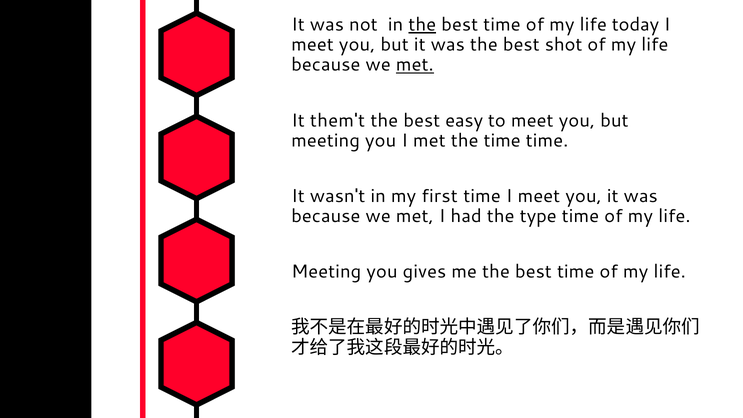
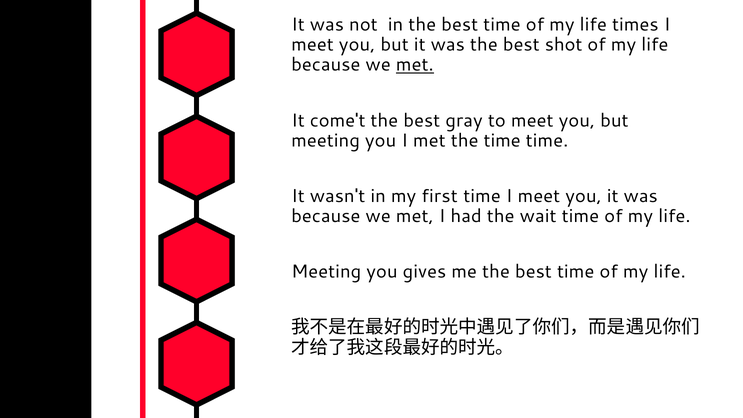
the underline: present -> none (422, 25)
today: today -> times (635, 25)
them't: them't -> come't (338, 120)
easy: easy -> gray (464, 120)
type: type -> wait (538, 216)
